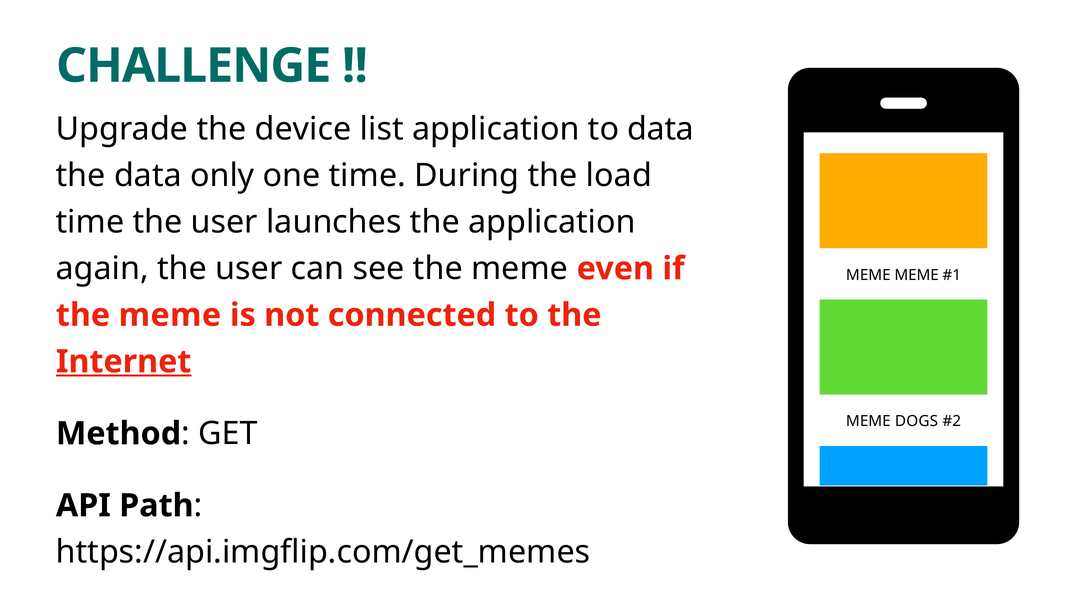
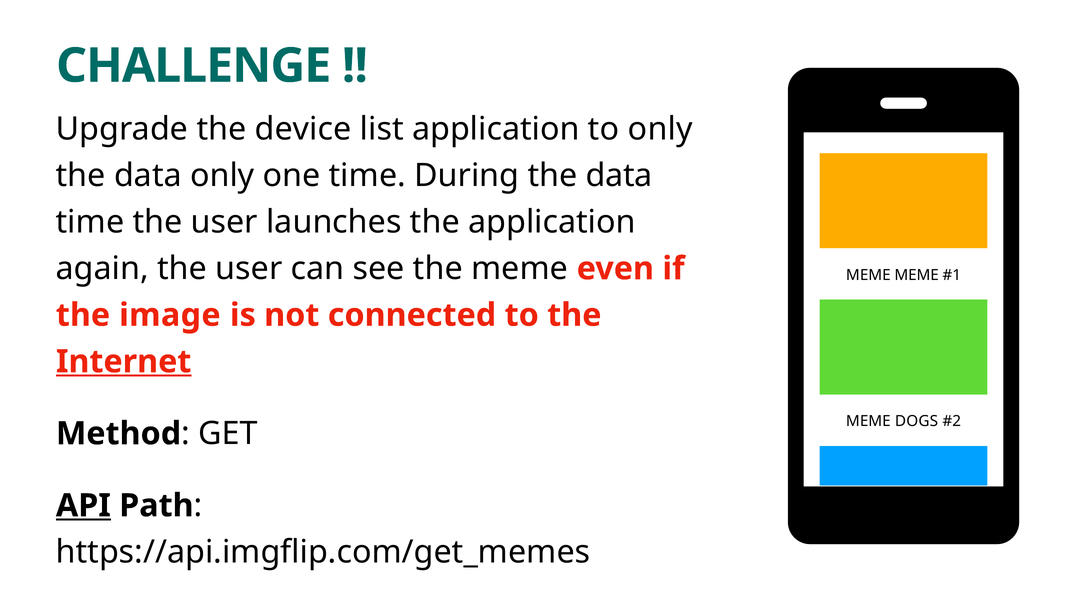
to data: data -> only (660, 129)
During the load: load -> data (619, 176)
meme: meme -> image (170, 315)
API underline: none -> present (83, 506)
